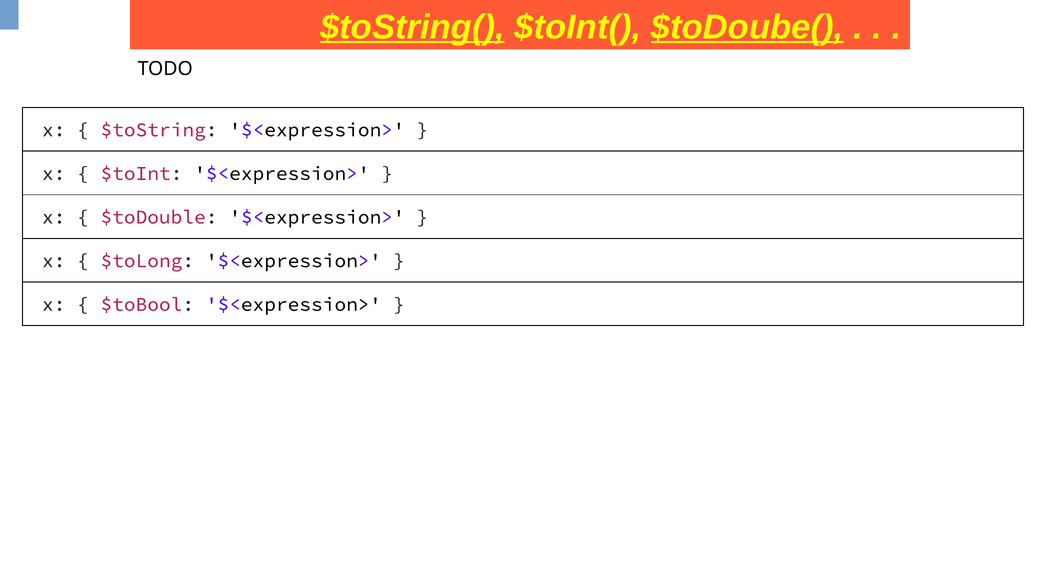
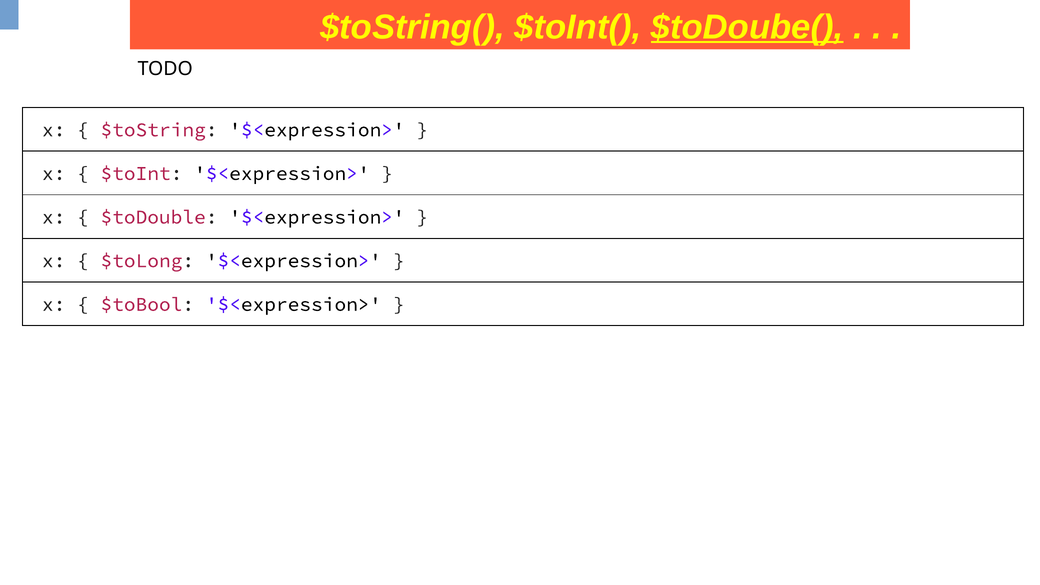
$toString( underline: present -> none (412, 27)
